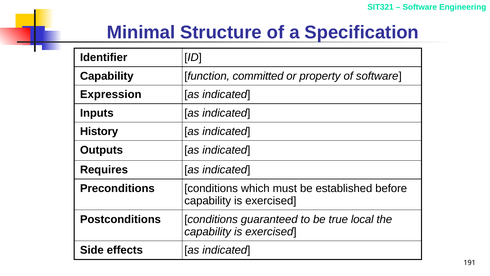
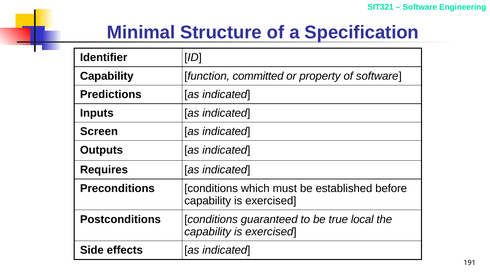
Expression: Expression -> Predictions (111, 94)
History: History -> Screen (99, 131)
